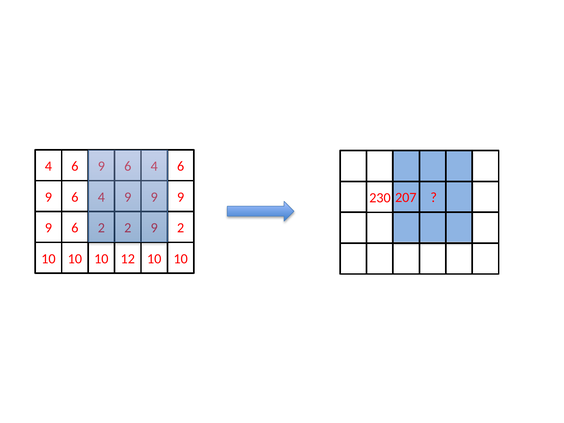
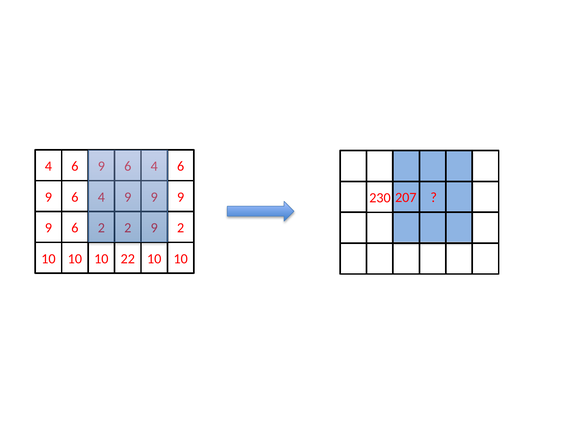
12: 12 -> 22 (128, 259)
